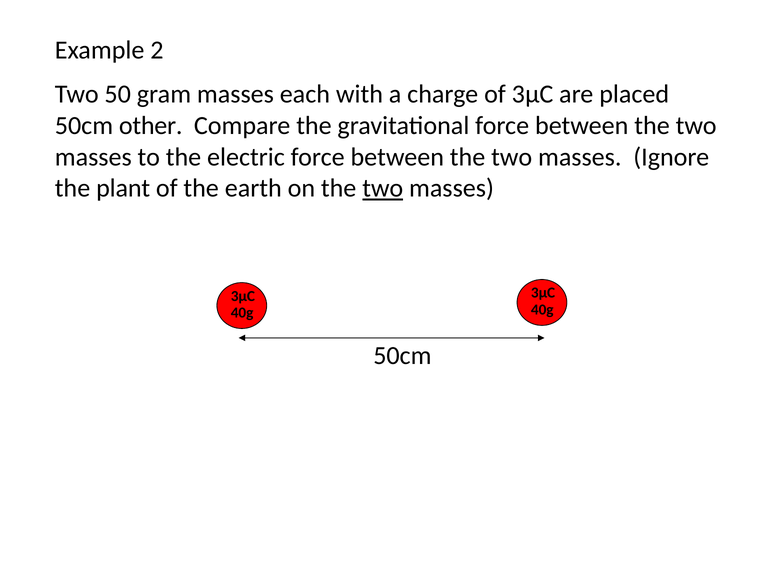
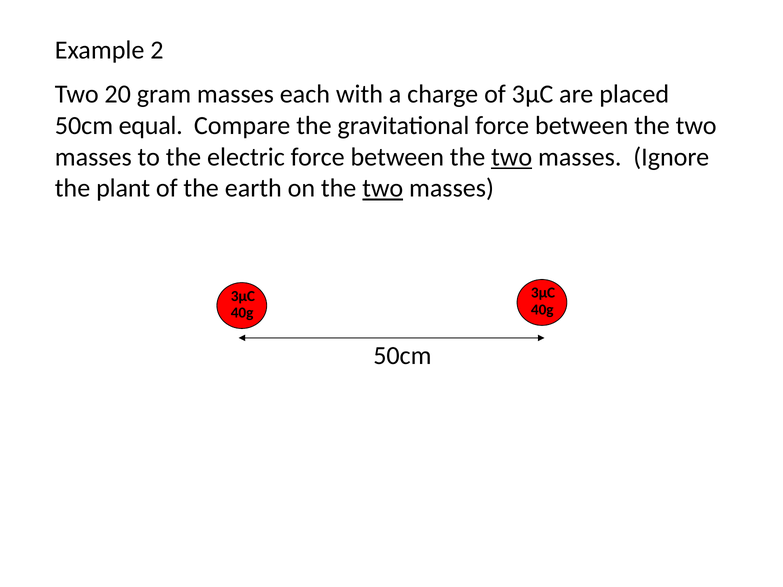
50: 50 -> 20 (118, 94)
other: other -> equal (151, 126)
two underline: none -> present (512, 157)
